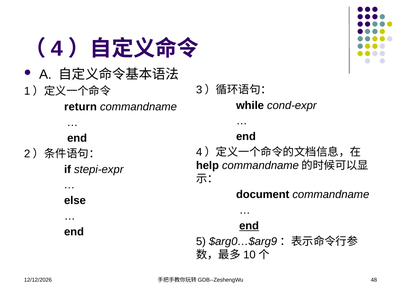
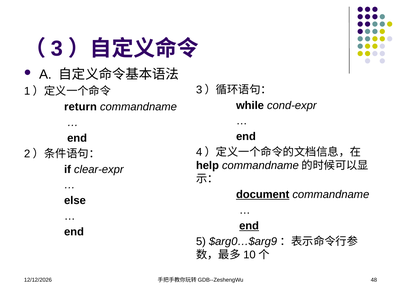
4: 4 -> 3 (57, 49)
stepi-expr: stepi-expr -> clear-expr (99, 169)
document underline: none -> present (263, 194)
